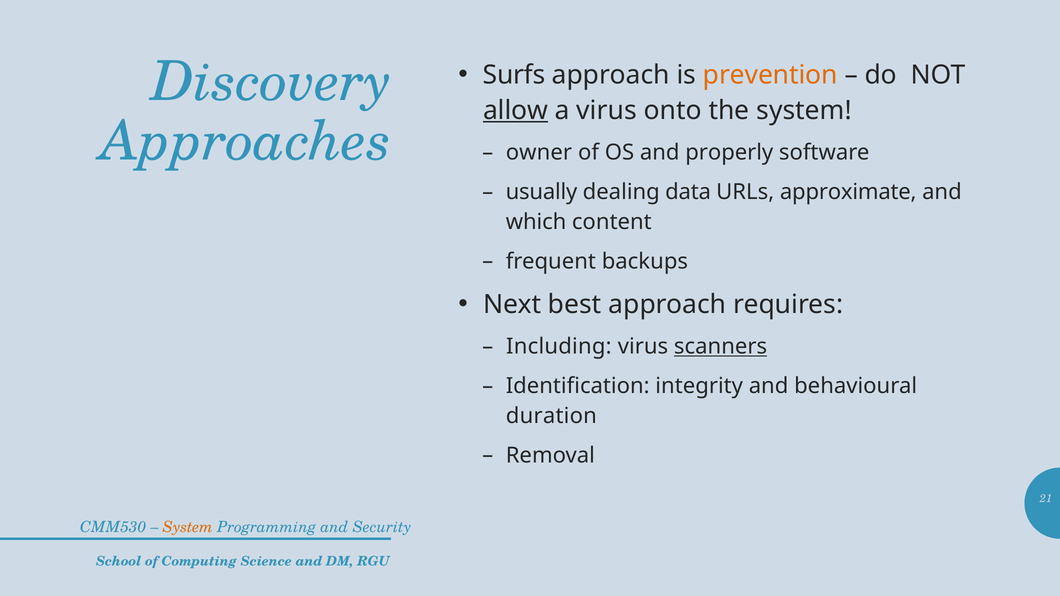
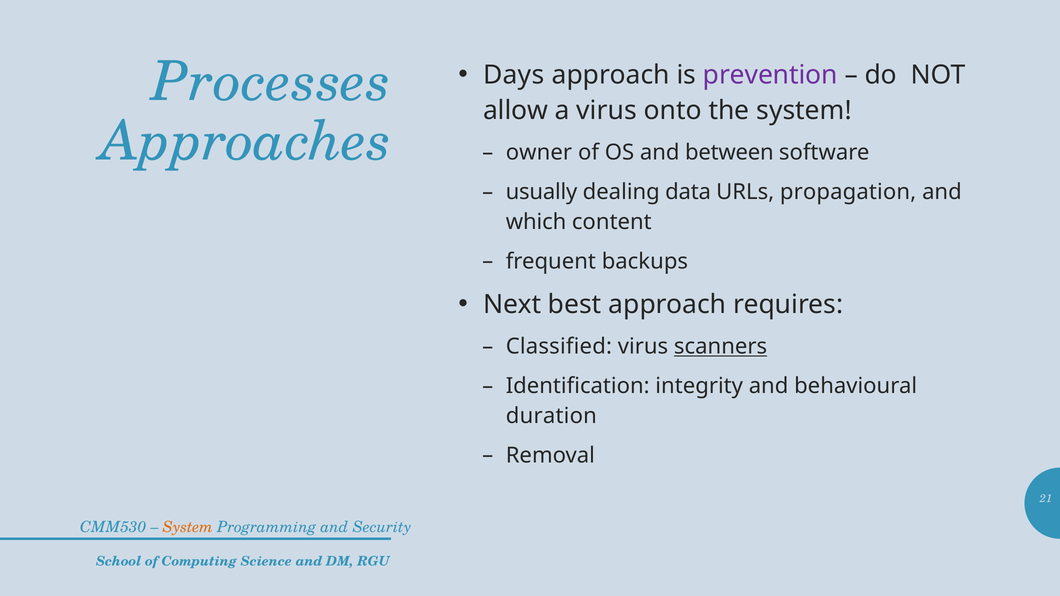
Surfs: Surfs -> Days (514, 75)
prevention colour: orange -> purple (770, 75)
Discovery: Discovery -> Processes (271, 82)
allow underline: present -> none (516, 111)
properly: properly -> between (729, 153)
approximate: approximate -> propagation (848, 192)
Including: Including -> Classified (559, 347)
